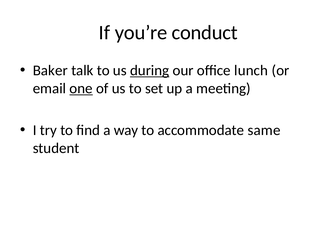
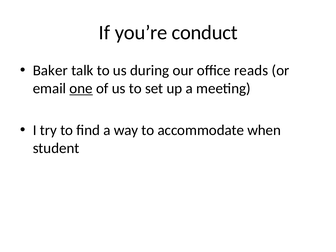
during underline: present -> none (150, 70)
lunch: lunch -> reads (251, 70)
same: same -> when (264, 130)
